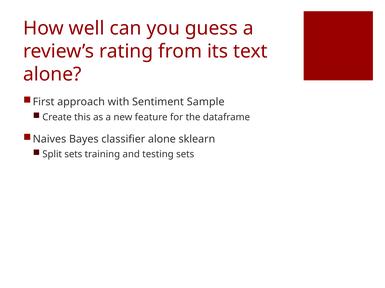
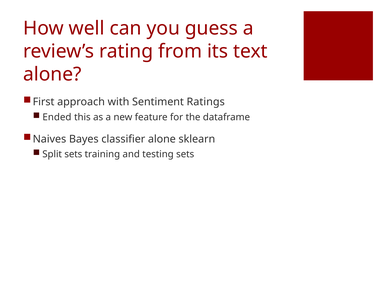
Sample: Sample -> Ratings (206, 102)
Create: Create -> Ended (57, 117)
